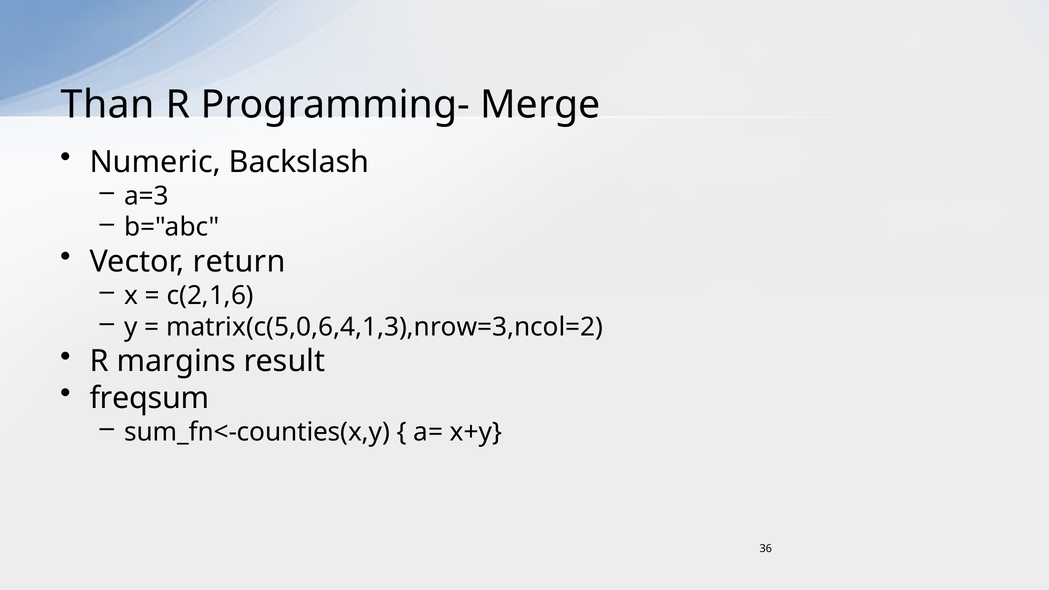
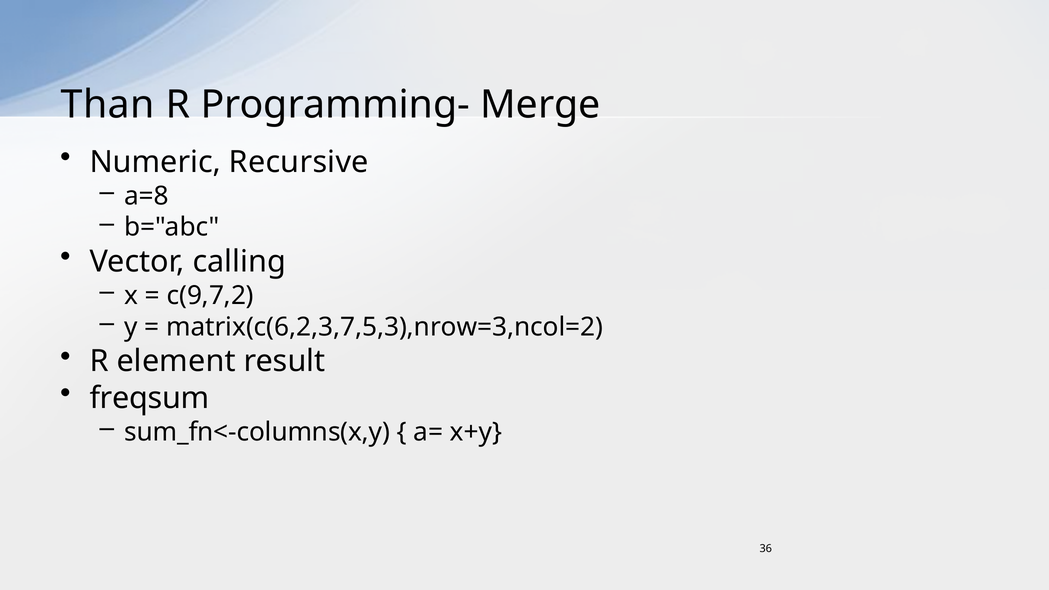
Backslash: Backslash -> Recursive (299, 162)
a=3: a=3 -> a=8 (146, 196)
return: return -> calling (239, 262)
c(2,1,6: c(2,1,6 -> c(9,7,2 (210, 296)
matrix(c(5,0,6,4,1,3),nrow=3,ncol=2: matrix(c(5,0,6,4,1,3),nrow=3,ncol=2 -> matrix(c(6,2,3,7,5,3),nrow=3,ncol=2 (385, 327)
margins: margins -> element (176, 361)
sum_fn<-counties(x,y: sum_fn<-counties(x,y -> sum_fn<-columns(x,y (257, 432)
